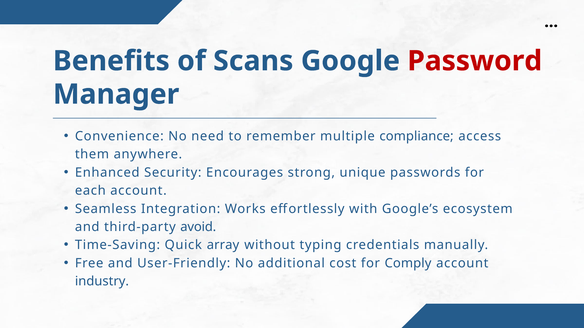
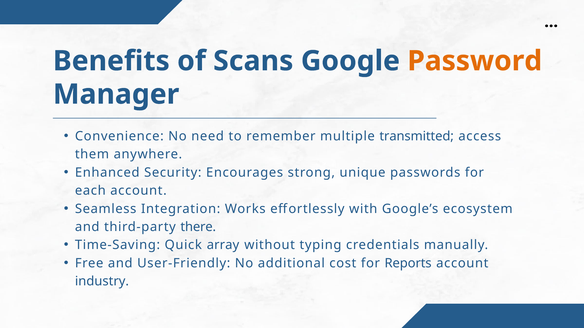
Password colour: red -> orange (475, 61)
compliance: compliance -> transmitted (417, 136)
avoid: avoid -> there (198, 227)
Comply: Comply -> Reports (408, 264)
